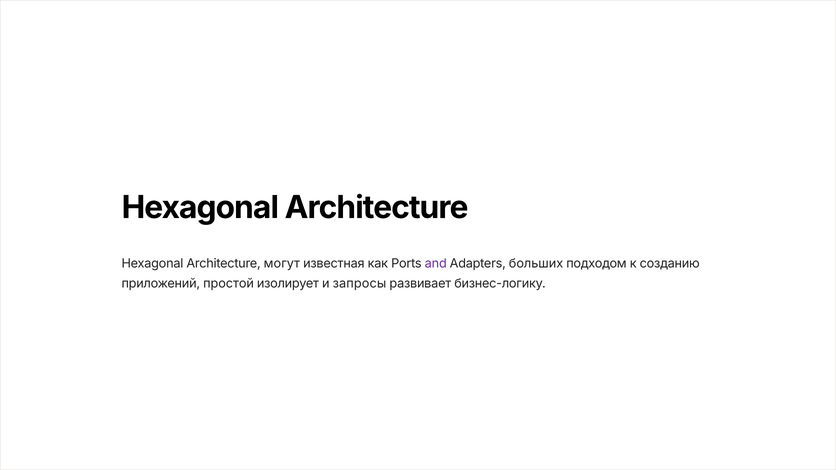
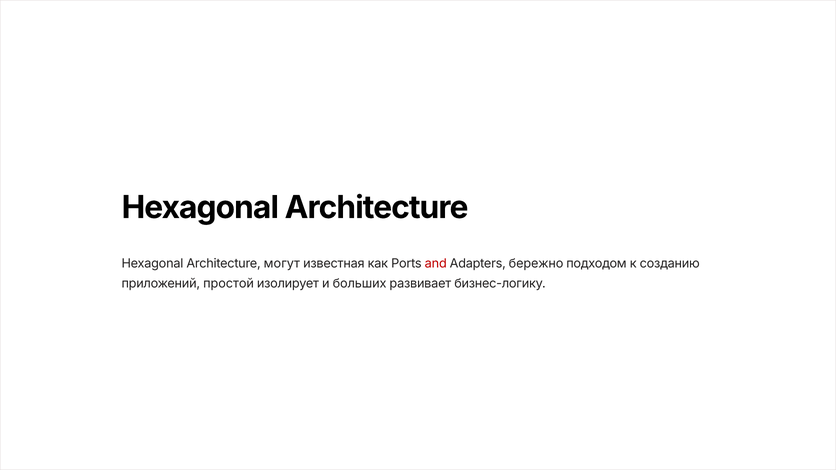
and colour: purple -> red (436, 263)
больших: больших -> бережно (536, 263)
запросы: запросы -> больших (360, 284)
